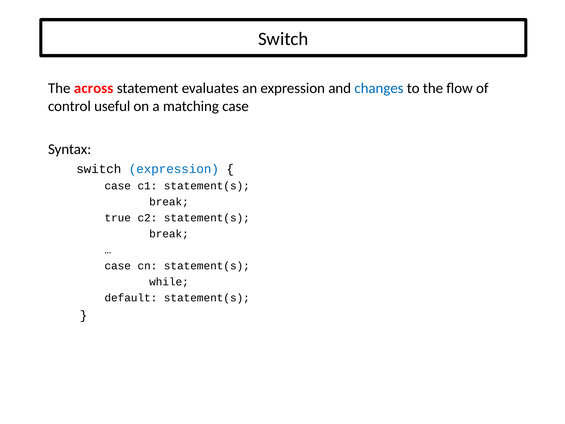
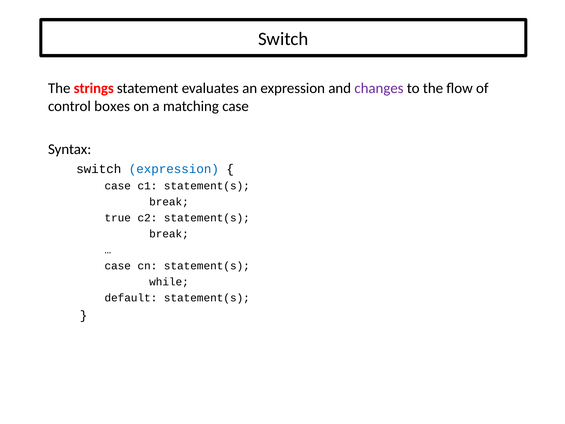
across: across -> strings (94, 88)
changes colour: blue -> purple (379, 88)
useful: useful -> boxes (112, 106)
